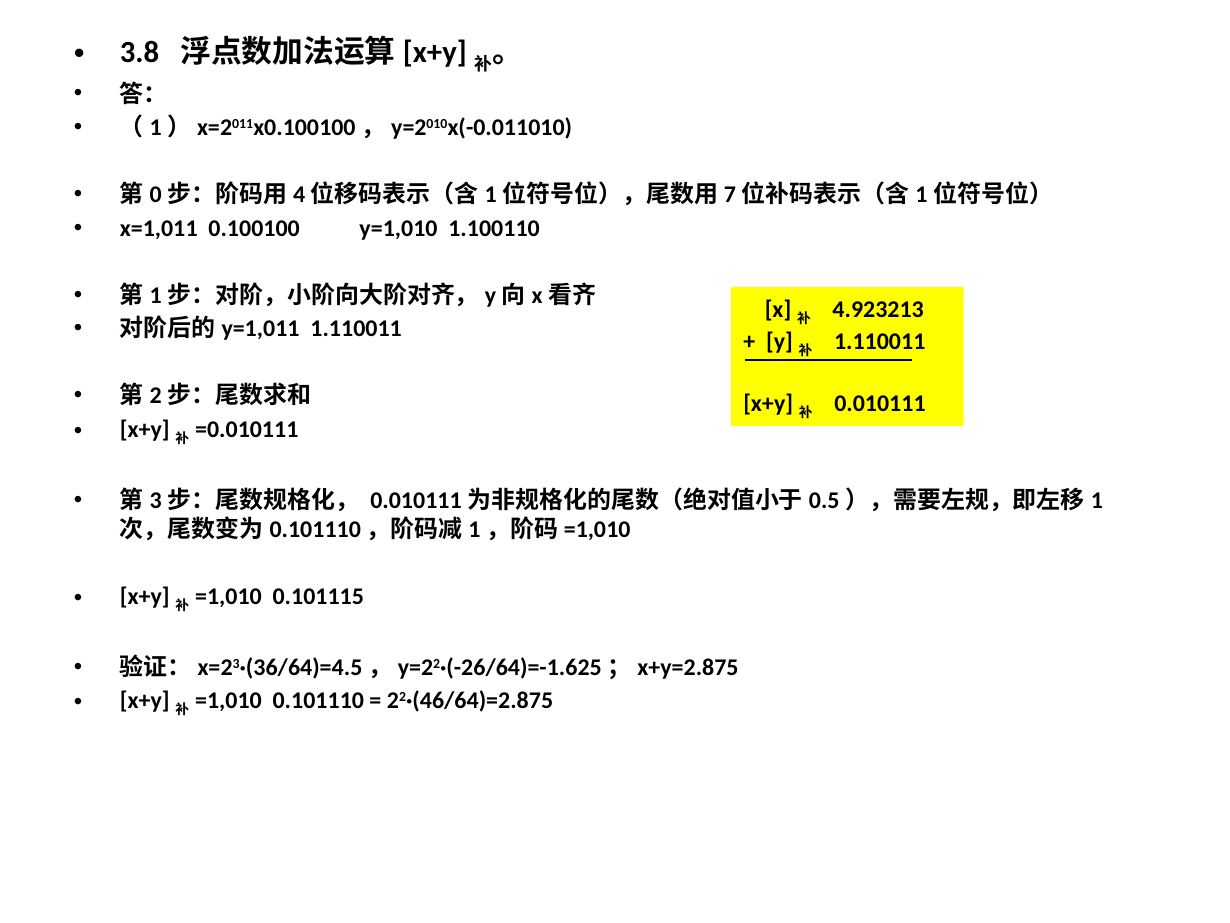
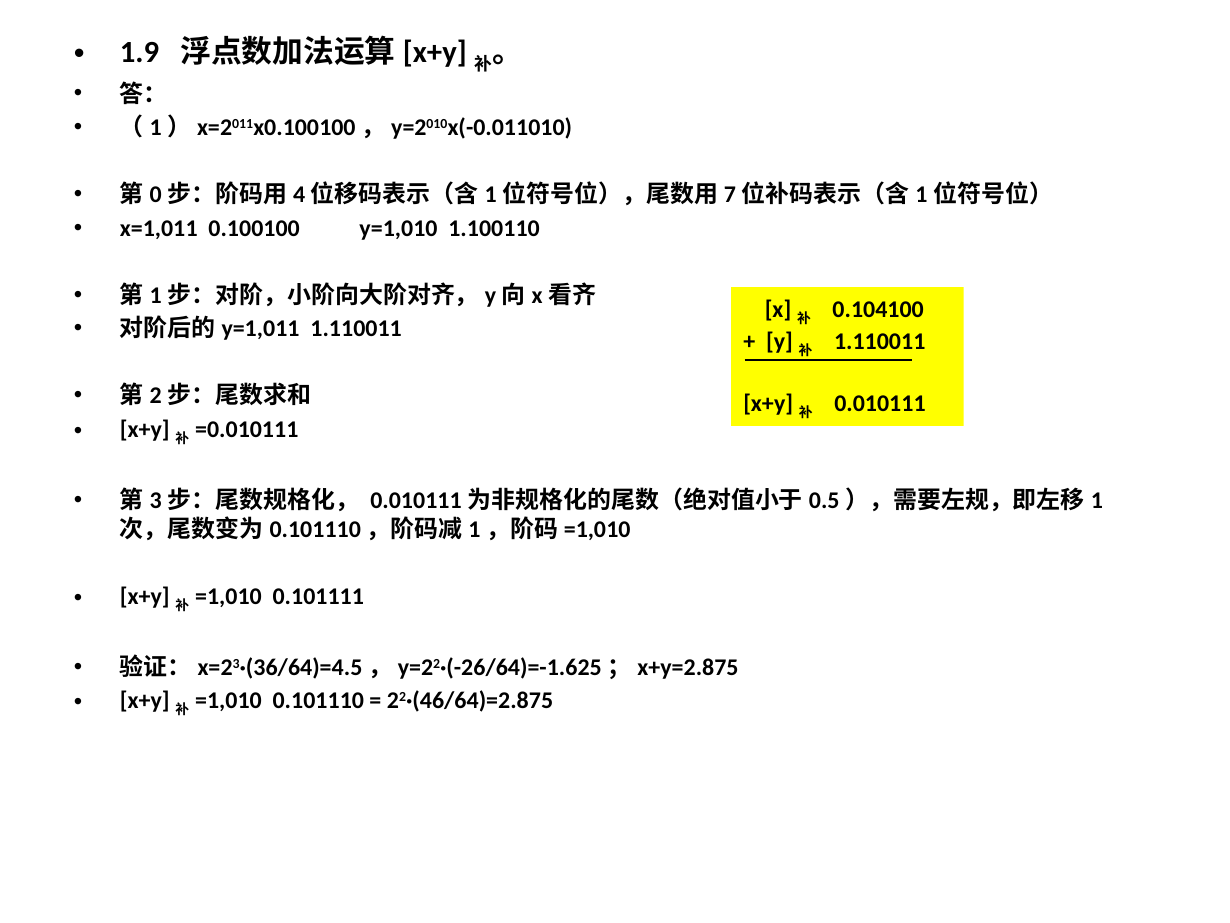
3.8: 3.8 -> 1.9 (140, 52)
4.923213: 4.923213 -> 0.104100 (878, 309)
0.101115: 0.101115 -> 0.101111 (318, 596)
